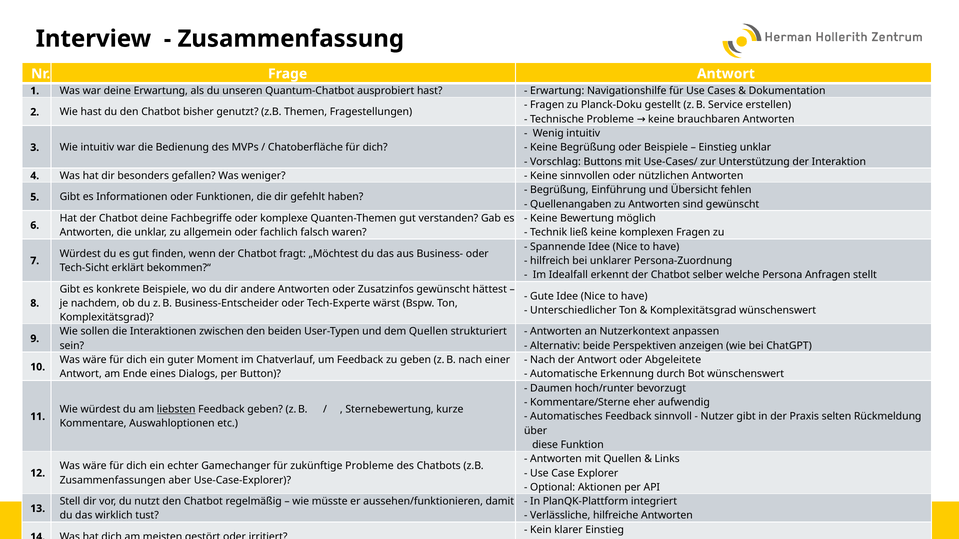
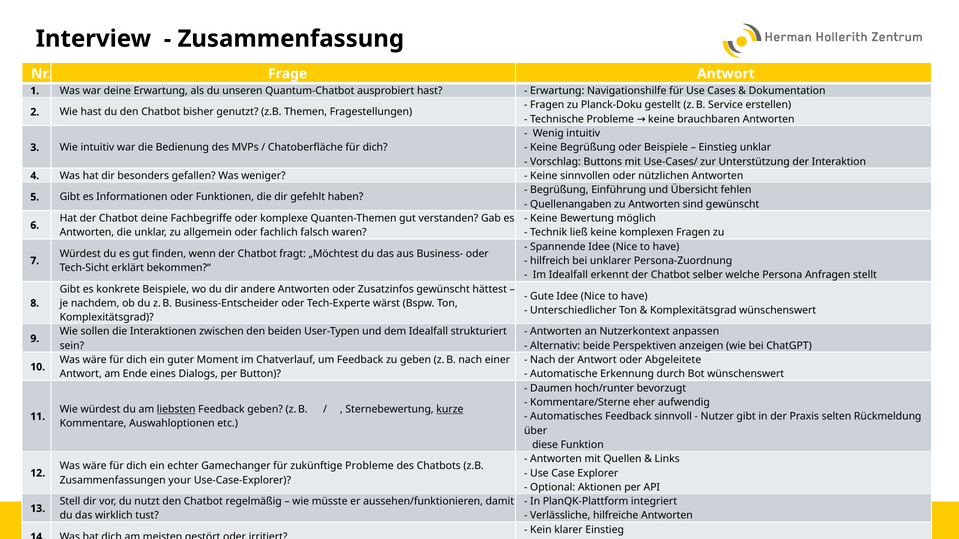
dem Quellen: Quellen -> Idealfall (428, 332)
kurze underline: none -> present (450, 410)
Zusammenfassungen aber: aber -> your (180, 481)
